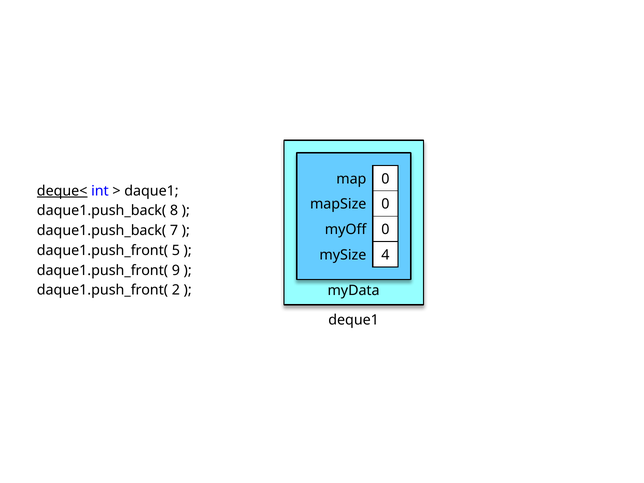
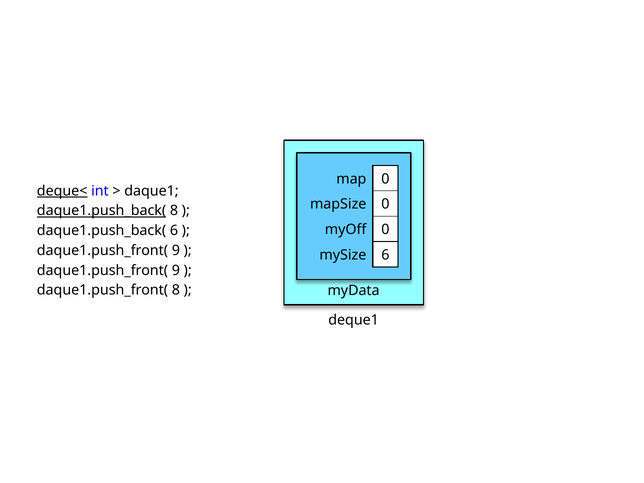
daque1.push_back( underline: none -> present (102, 211)
daque1.push_back( 7: 7 -> 6 (174, 231)
5: 5 -> 9 (176, 250)
mySize 4: 4 -> 6 (385, 255)
daque1.push_front( 2: 2 -> 8 (176, 290)
